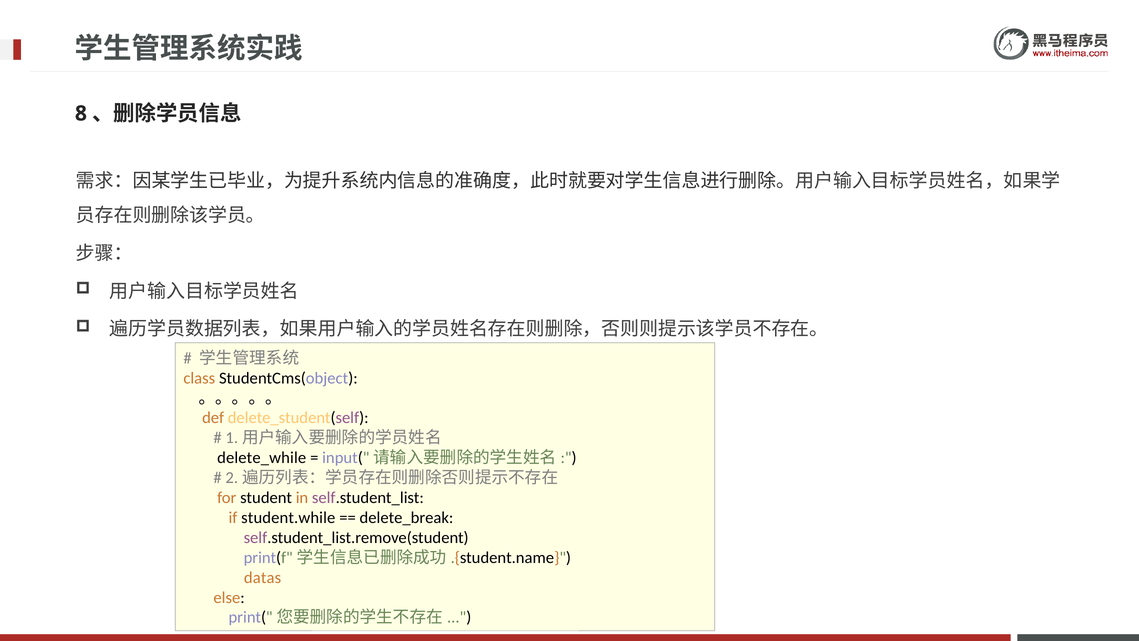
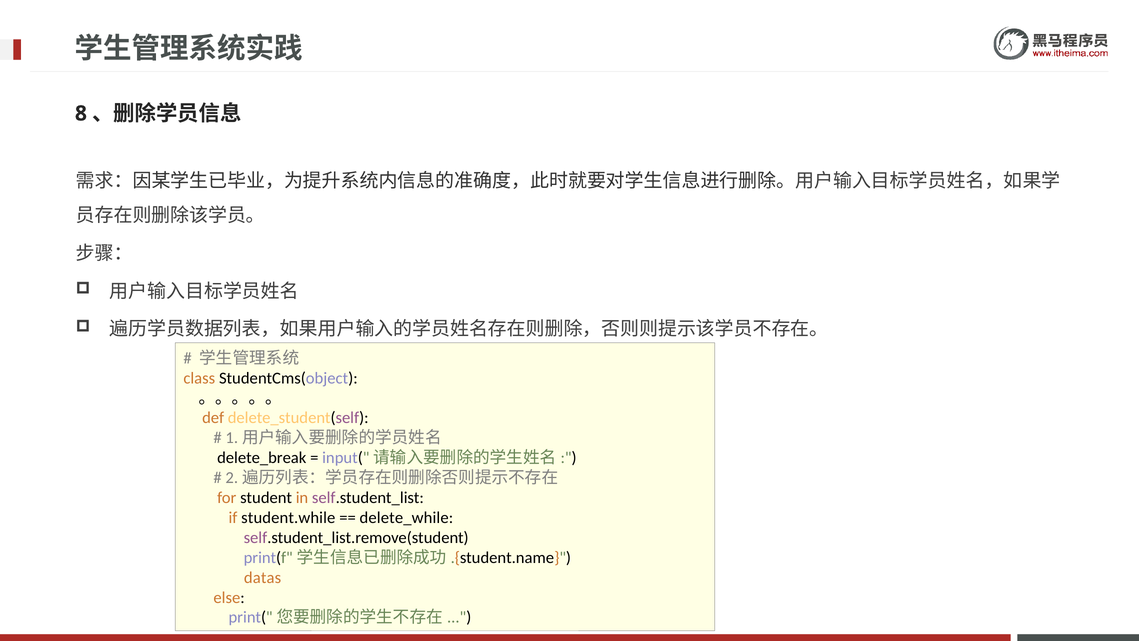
delete_while: delete_while -> delete_break (262, 458)
delete_break: delete_break -> delete_while (406, 517)
